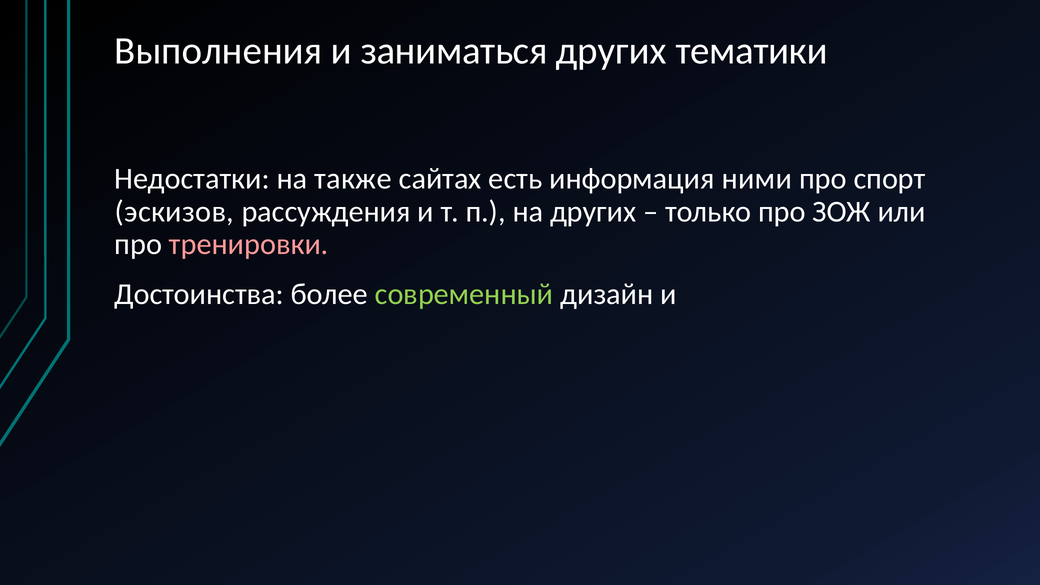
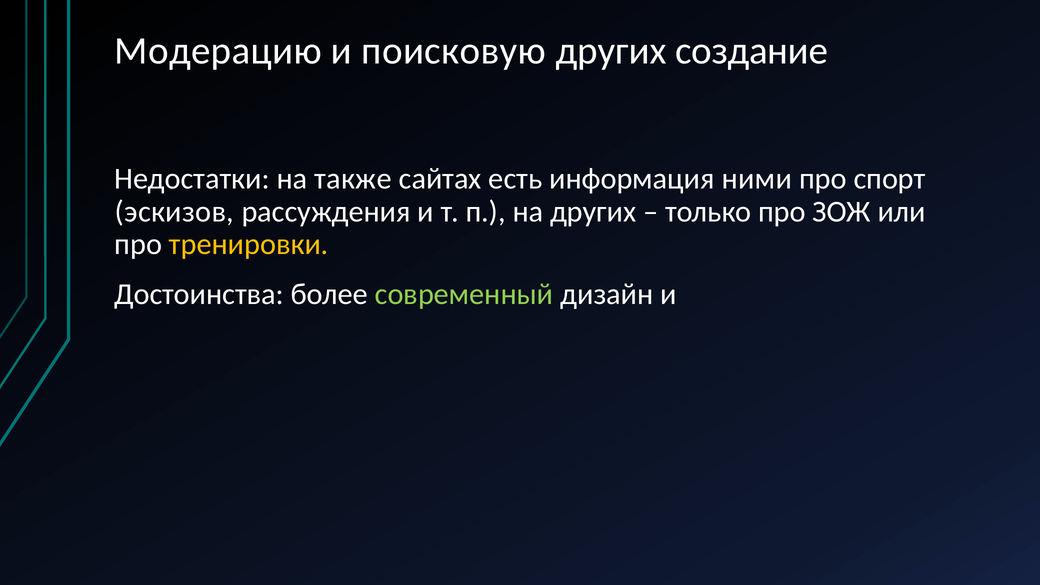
Выполнения: Выполнения -> Модерацию (218, 51)
заниматься: заниматься -> поисковую (454, 51)
тематики: тематики -> создание (752, 51)
тренировки colour: pink -> yellow (249, 244)
